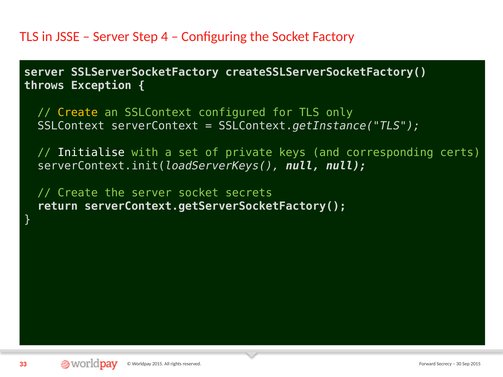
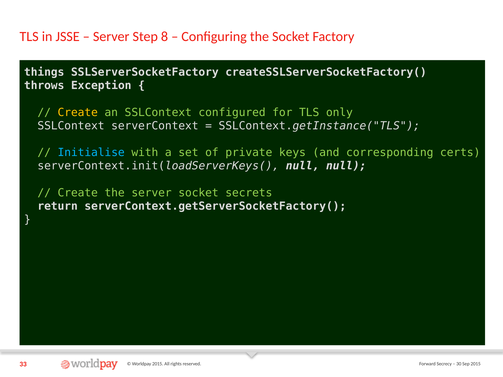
4: 4 -> 8 (165, 37)
server: server -> things (44, 72)
Initialise colour: white -> light blue (91, 153)
